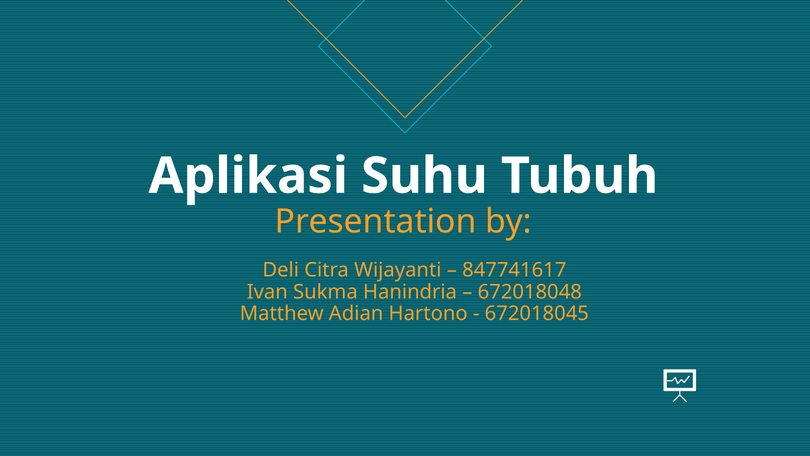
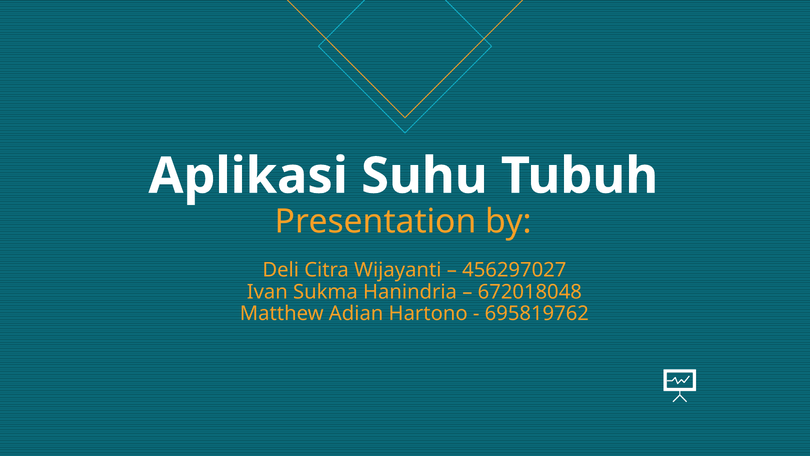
847741617: 847741617 -> 456297027 (514, 270)
672018045: 672018045 -> 695819762 (537, 313)
